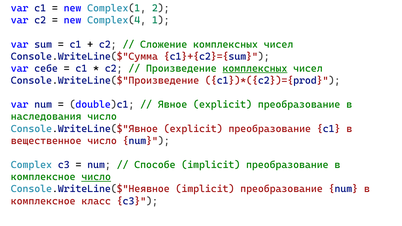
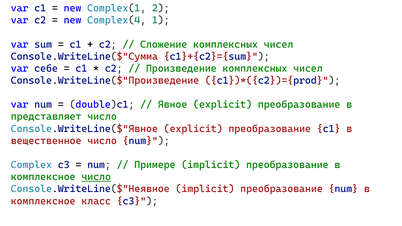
комплексных underline: present -> none (255, 69)
наследования: наследования -> представляет (46, 117)
Способе: Способе -> Примере (155, 165)
